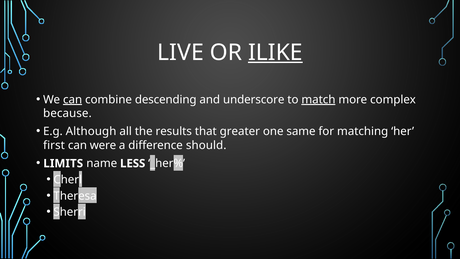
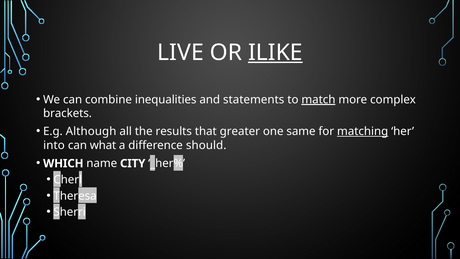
can underline: present -> none (73, 99)
descending: descending -> inequalities (166, 99)
underscore: underscore -> statements (254, 99)
because: because -> brackets (67, 113)
matching underline: none -> present (363, 131)
first: first -> into (54, 145)
were: were -> what (103, 145)
LIMITS: LIMITS -> WHICH (63, 163)
LESS: LESS -> CITY (133, 163)
